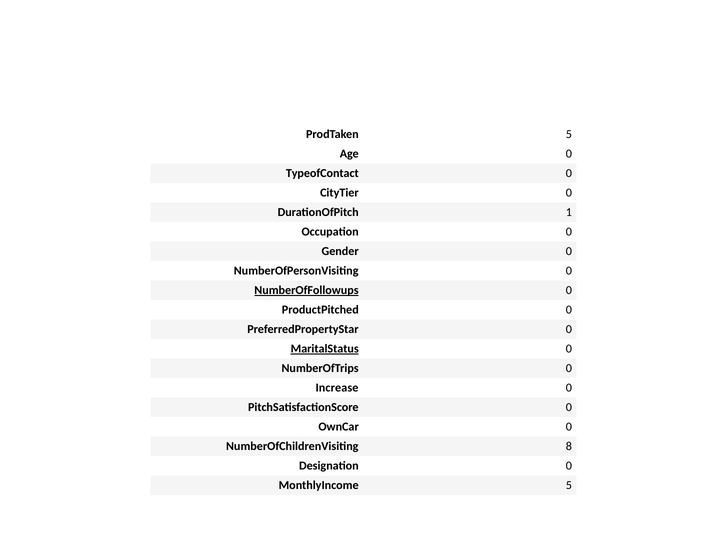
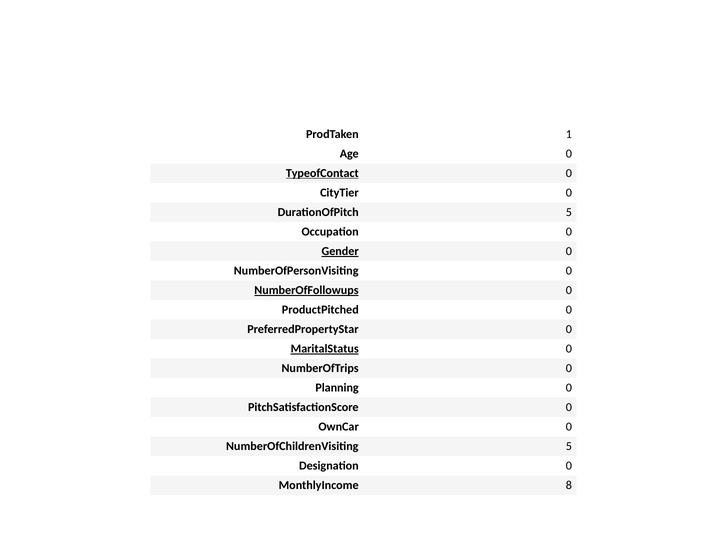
ProdTaken 5: 5 -> 1 (569, 134)
TypeofContact underline: none -> present (322, 173)
DurationOfPitch 1: 1 -> 5 (569, 212)
Gender underline: none -> present (340, 251)
Increase: Increase -> Planning (337, 387)
NumberOfChildrenVisiting 8: 8 -> 5 (569, 446)
MonthlyIncome 5: 5 -> 8 (569, 485)
